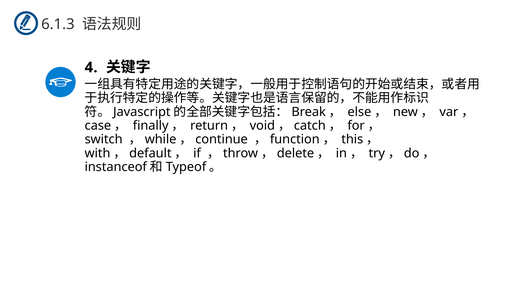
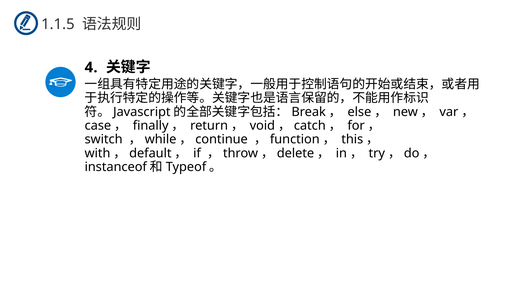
6.1.3: 6.1.3 -> 1.1.5 (58, 24)
